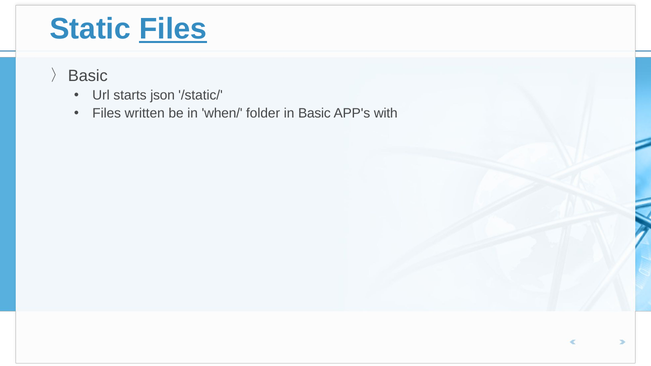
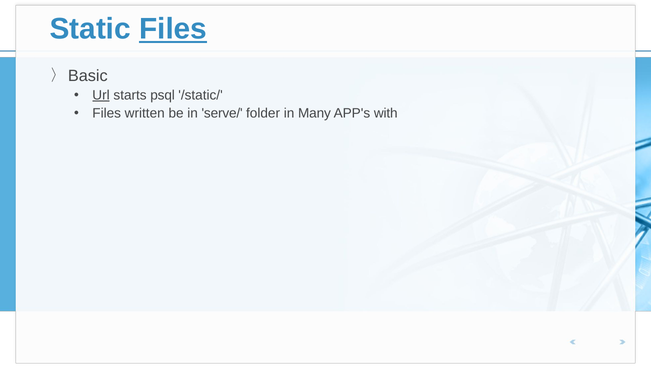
Url underline: none -> present (101, 95)
json: json -> psql (163, 95)
when/: when/ -> serve/ (222, 113)
Basic: Basic -> Many (314, 113)
